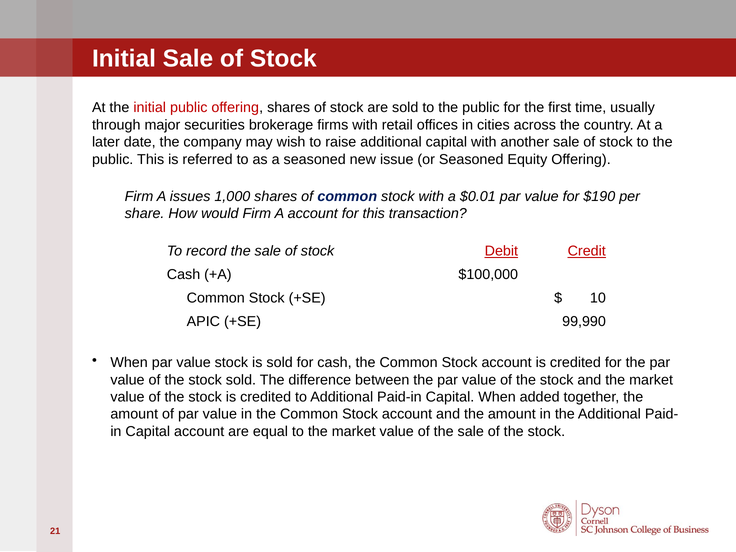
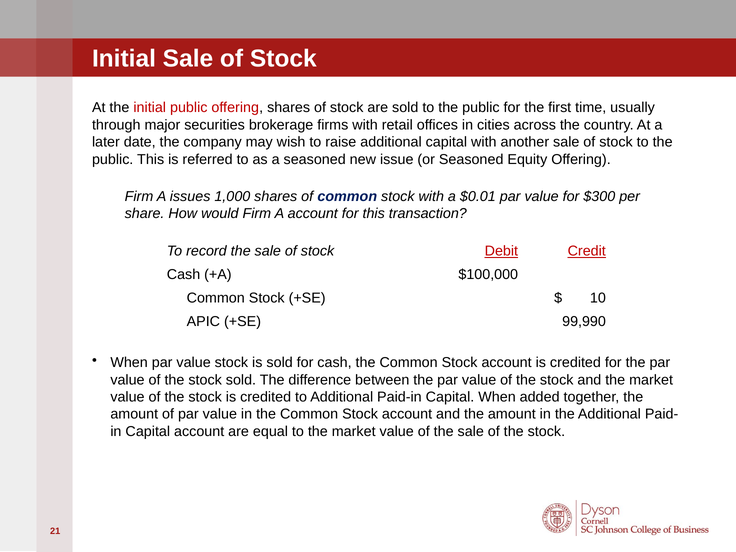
$190: $190 -> $300 (599, 197)
